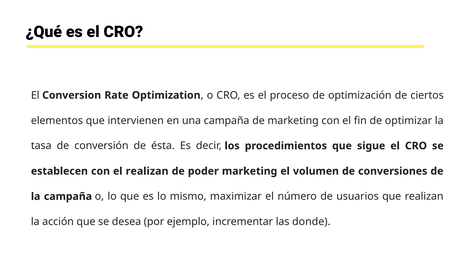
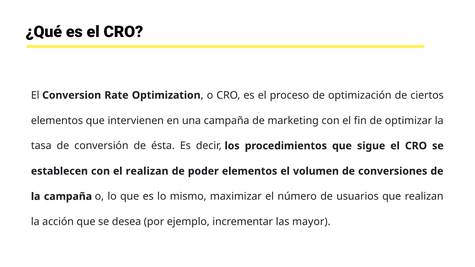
poder marketing: marketing -> elementos (250, 171)
donde: donde -> mayor (311, 222)
